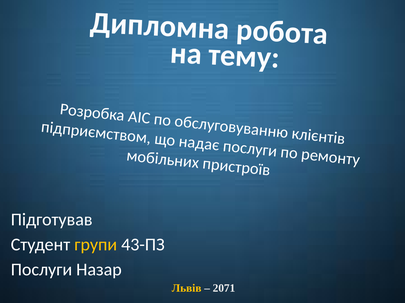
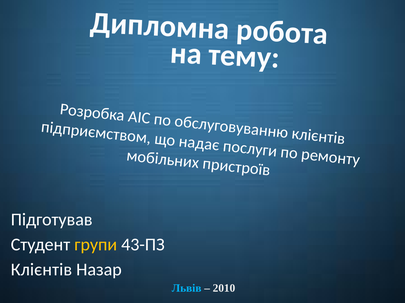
Послуги: Послуги -> Клієнтів (41, 270)
Львів colour: yellow -> light blue (187, 289)
2071: 2071 -> 2010 (224, 289)
